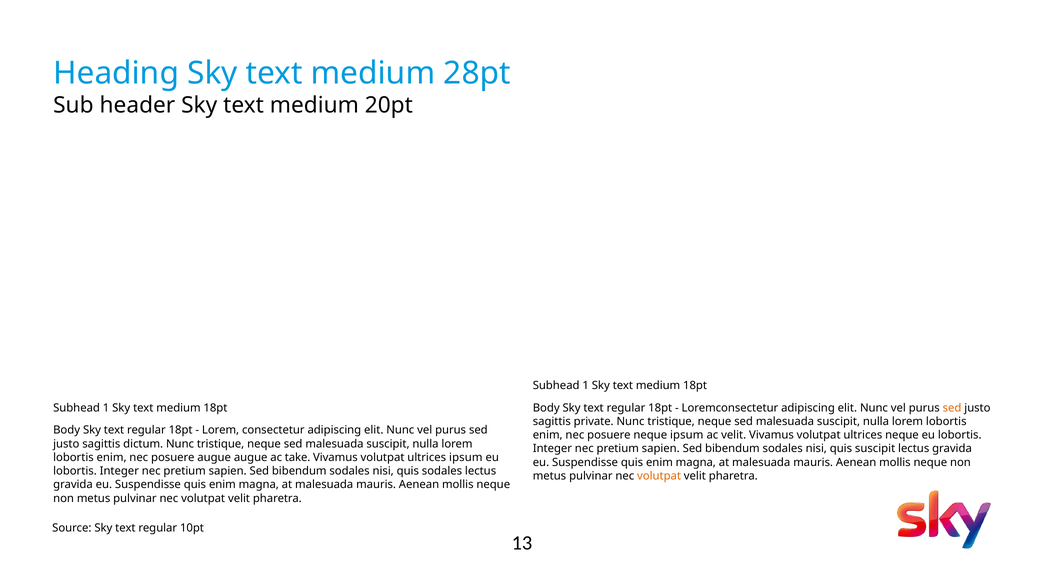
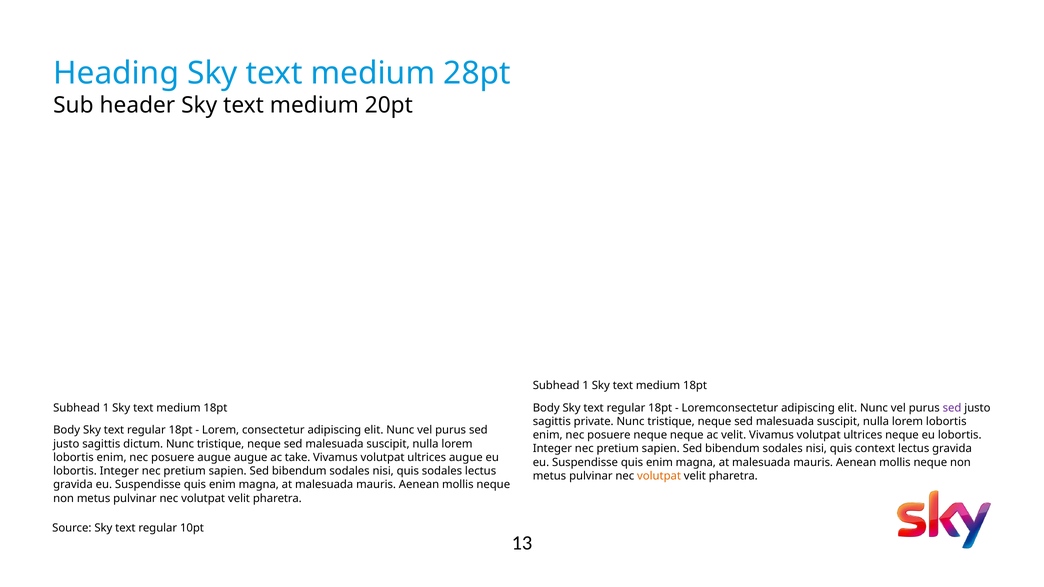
sed colour: orange -> purple (952, 408)
neque ipsum: ipsum -> neque (687, 435)
quis suscipit: suscipit -> context (875, 449)
ultrices ipsum: ipsum -> augue (466, 458)
